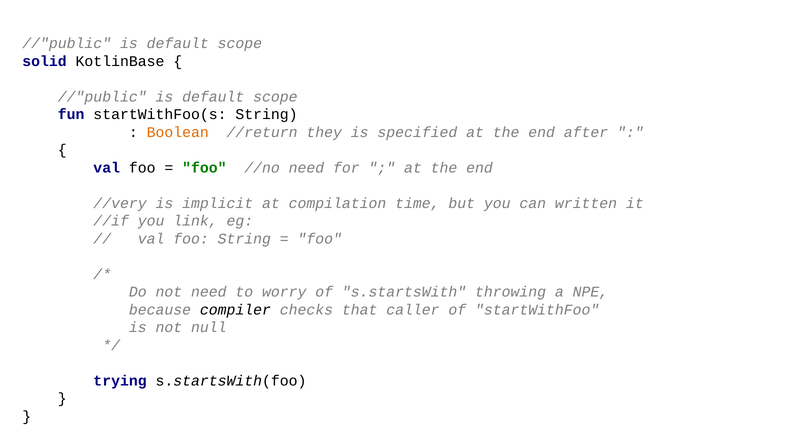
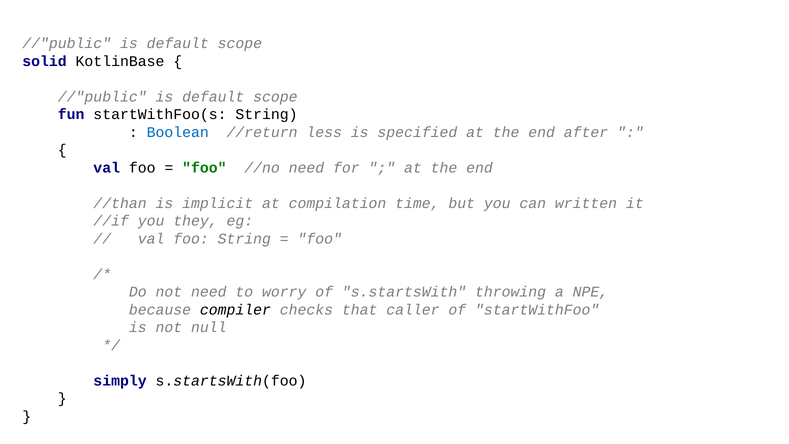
Boolean colour: orange -> blue (178, 132)
they: they -> less (324, 132)
//very: //very -> //than (120, 203)
link: link -> they (195, 221)
trying: trying -> simply (120, 381)
